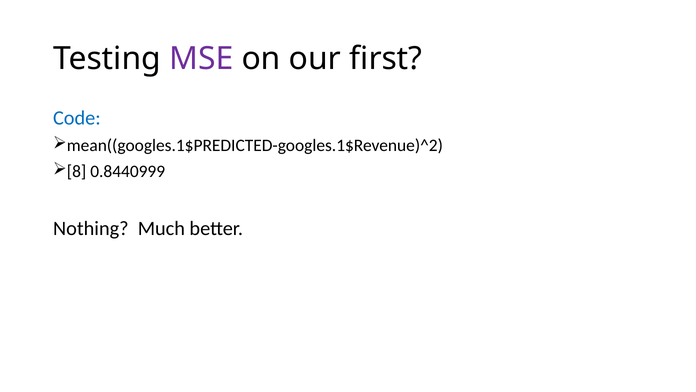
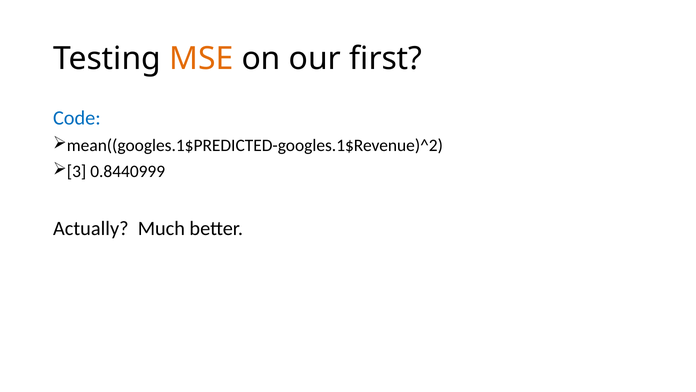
MSE colour: purple -> orange (201, 58)
8: 8 -> 3 (77, 171)
Nothing: Nothing -> Actually (91, 228)
